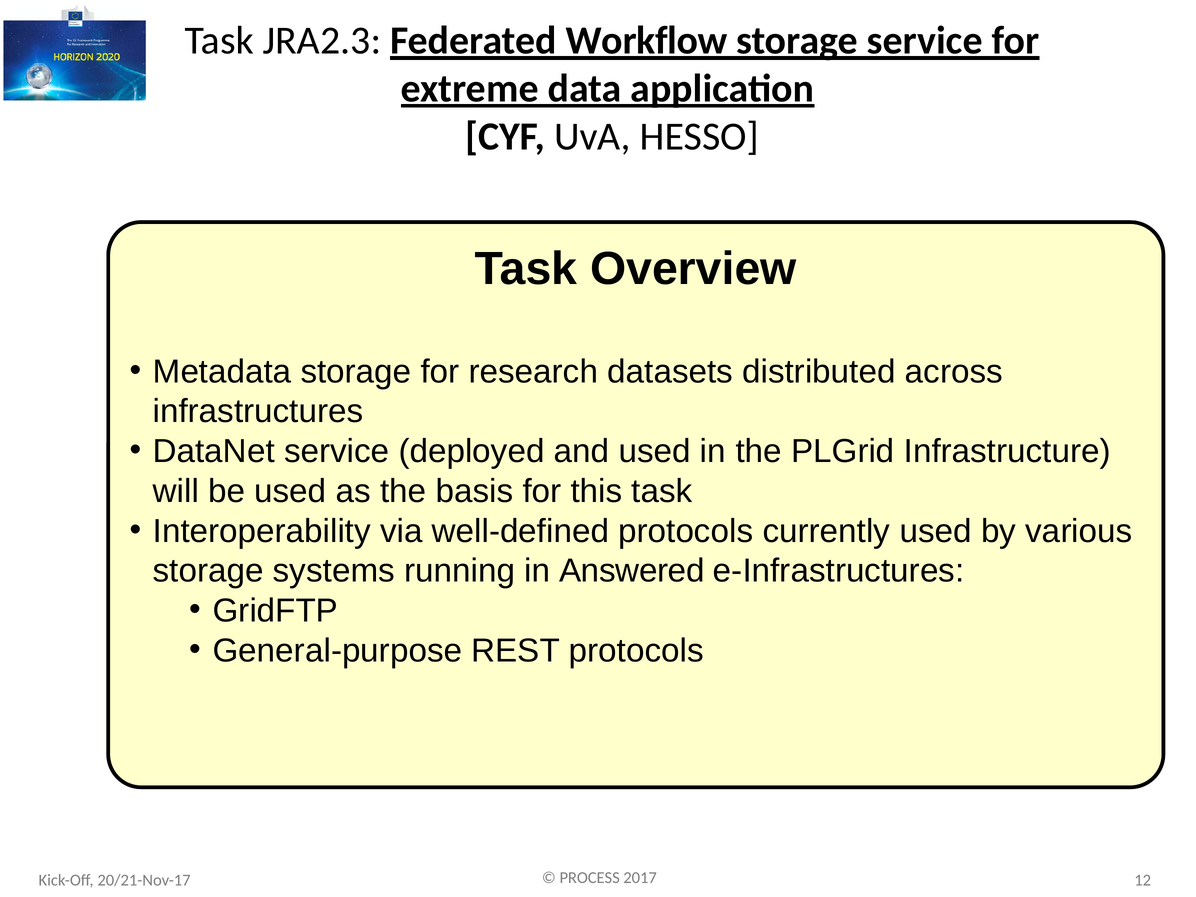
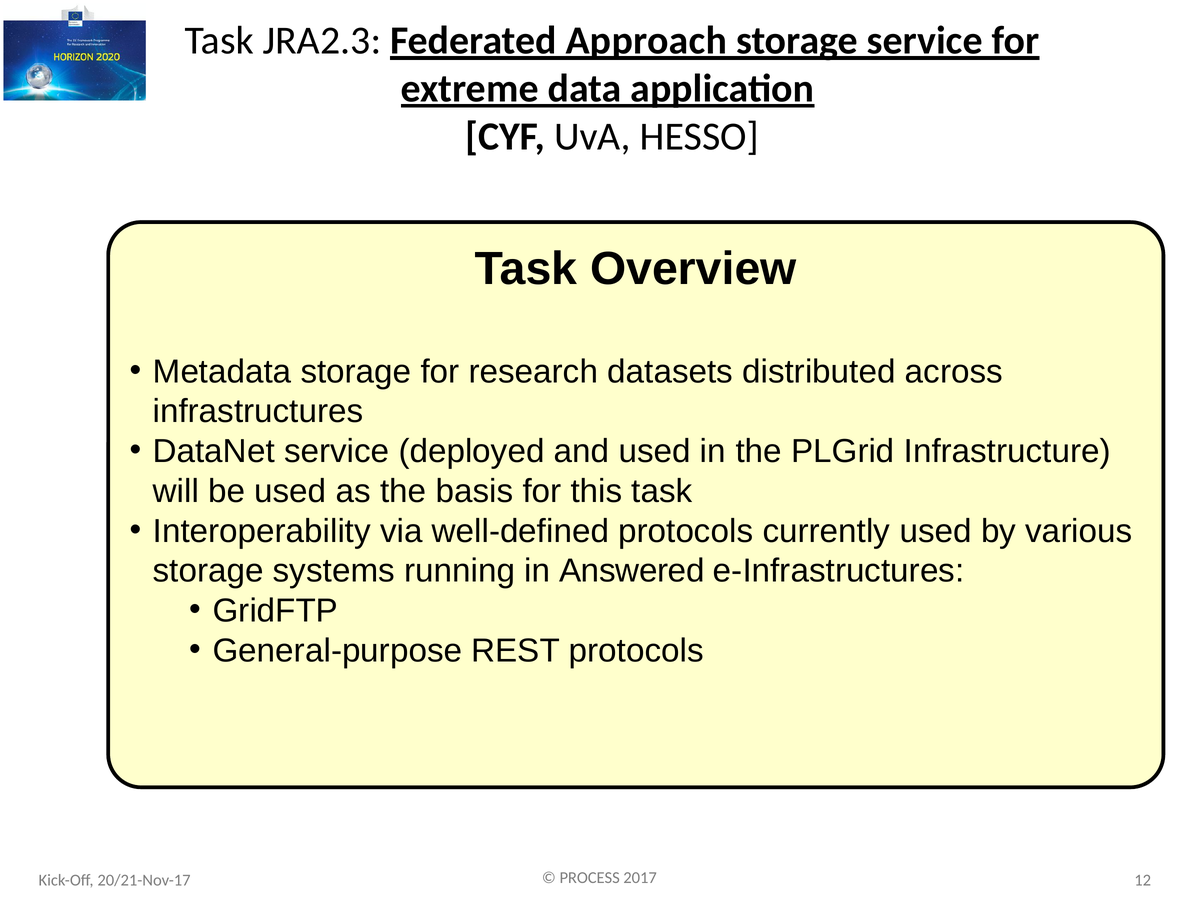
Workflow: Workflow -> Approach (646, 41)
